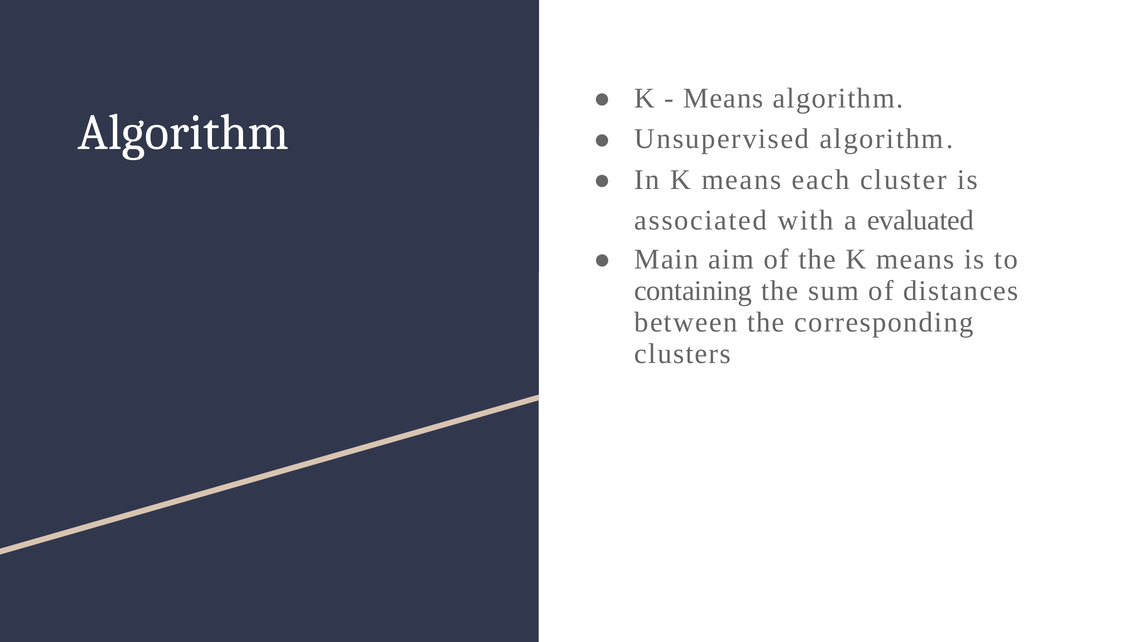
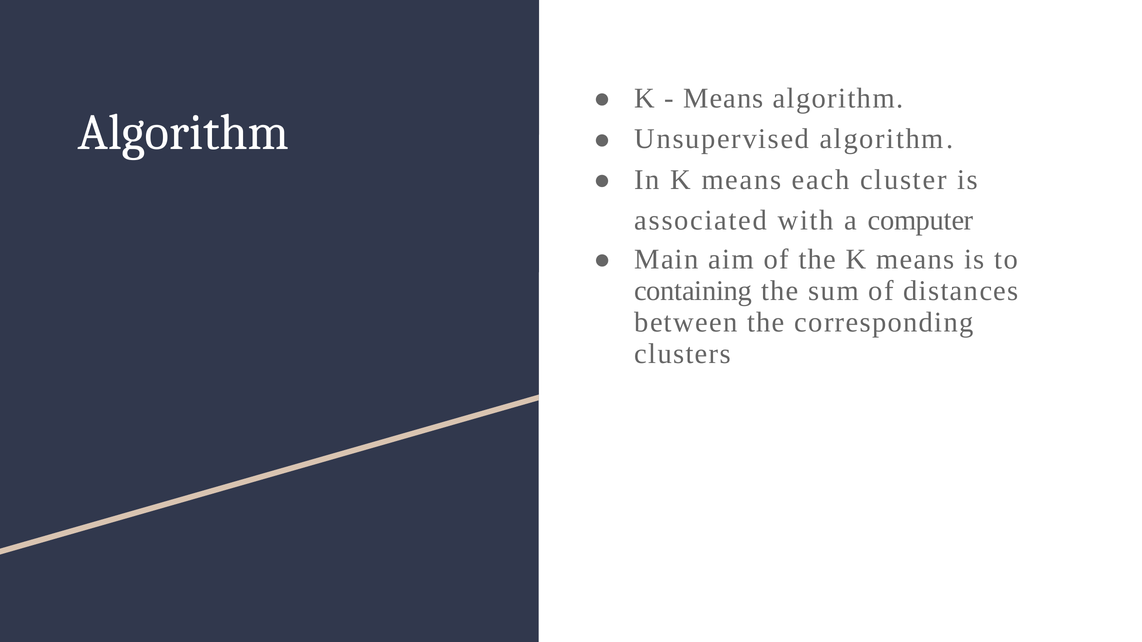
evaluated: evaluated -> computer (921, 221)
